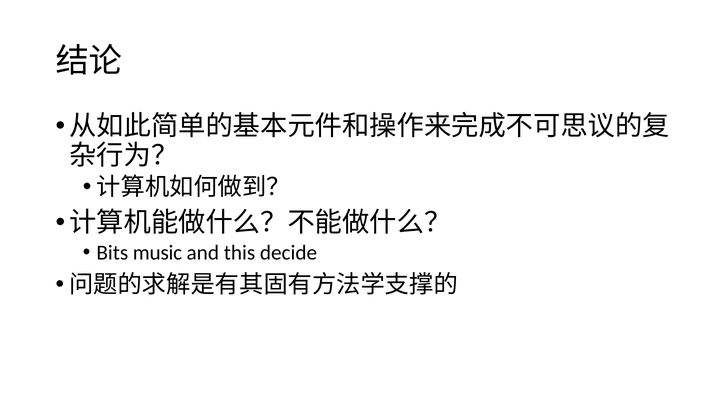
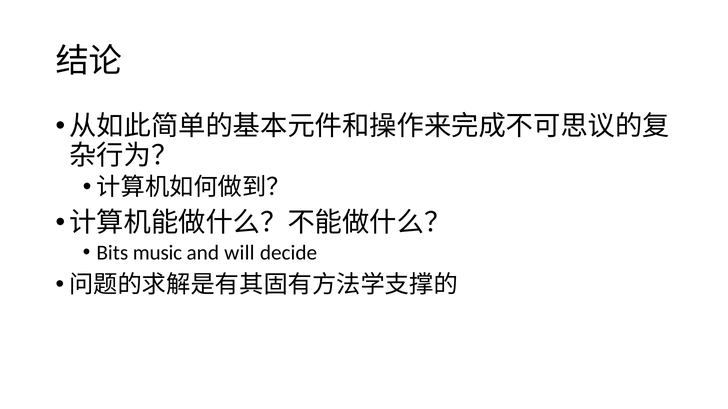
this: this -> will (239, 253)
